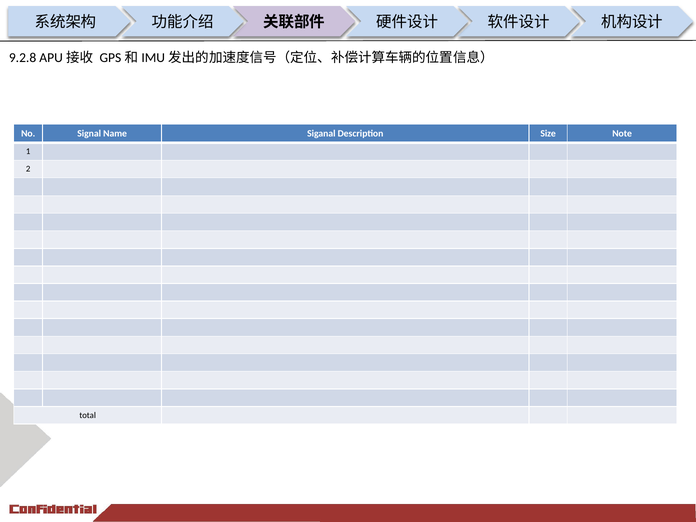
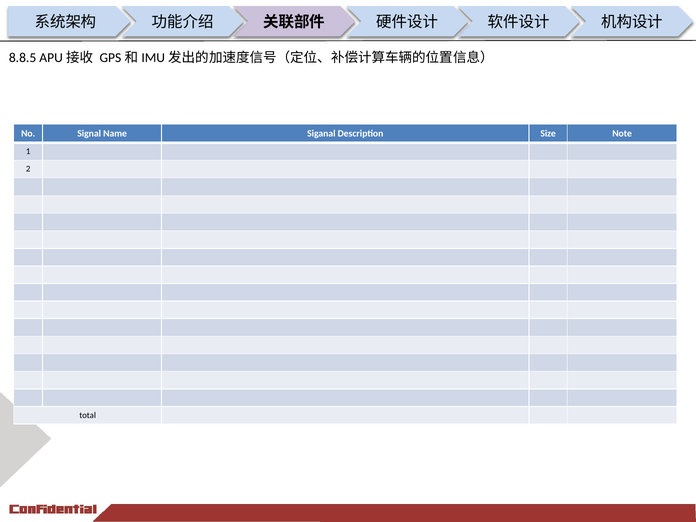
9.2.8: 9.2.8 -> 8.8.5 (23, 58)
